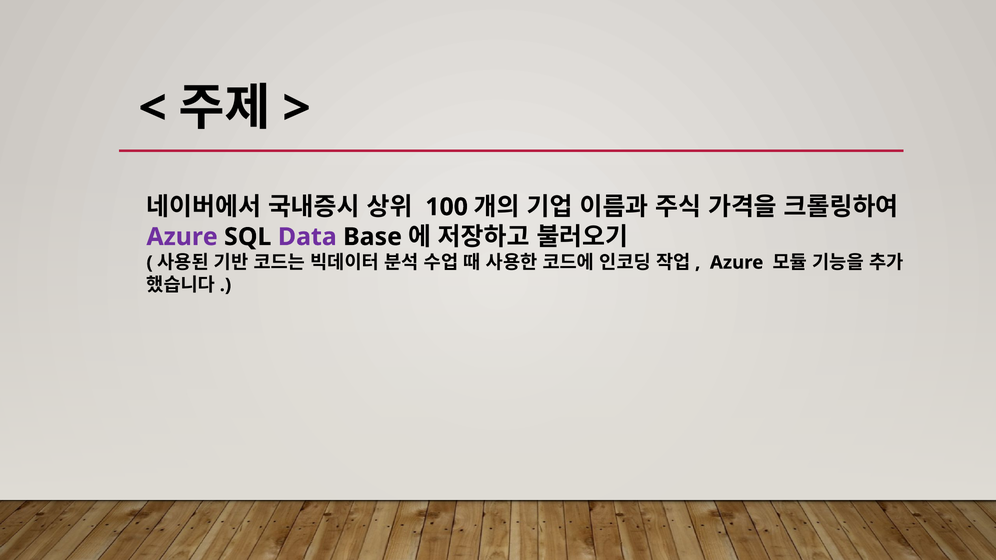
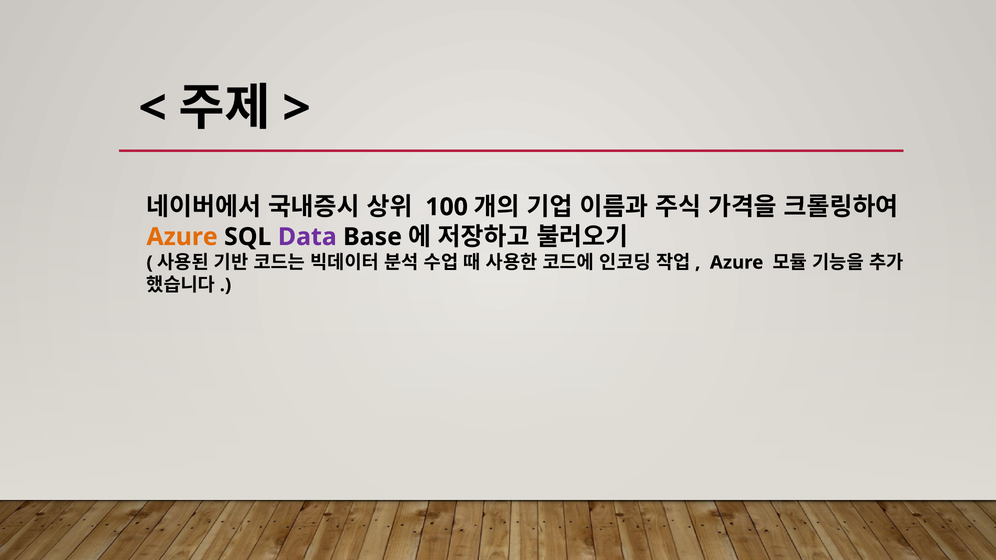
Azure colour: purple -> orange (182, 237)
